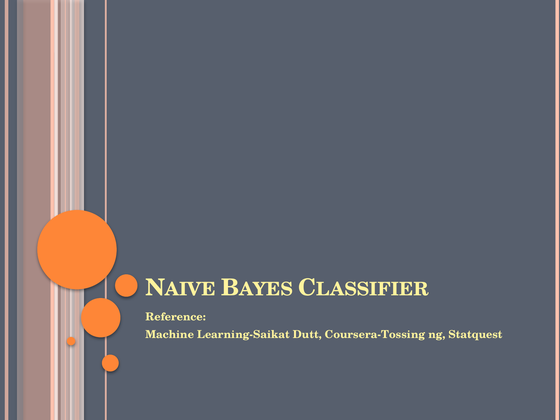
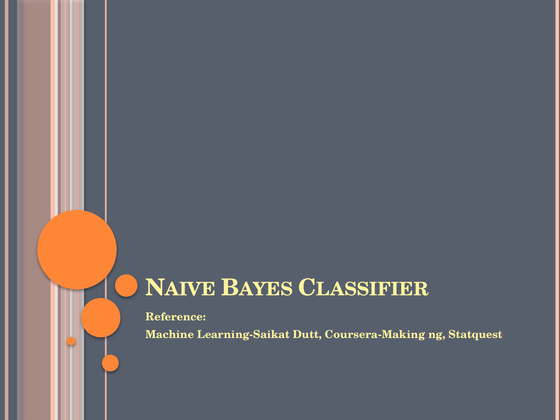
Coursera-Tossing: Coursera-Tossing -> Coursera-Making (375, 335)
